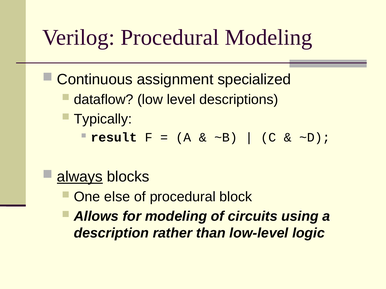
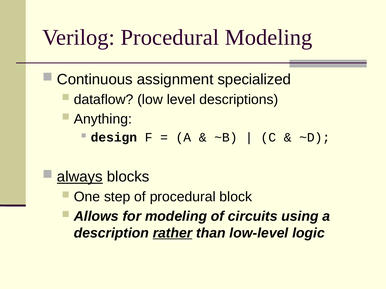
Typically: Typically -> Anything (103, 119)
result: result -> design (114, 138)
else: else -> step (117, 197)
rather underline: none -> present (173, 233)
